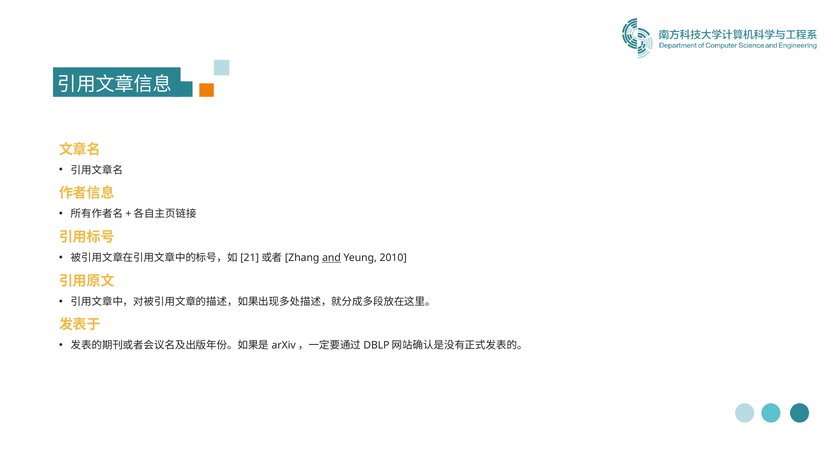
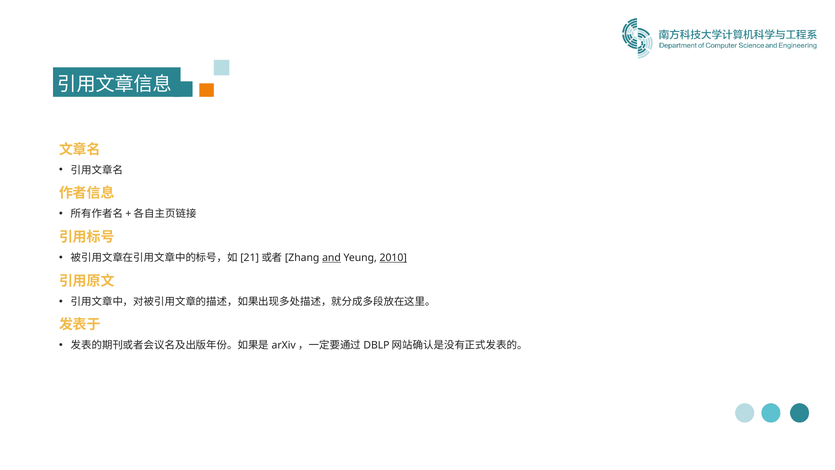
2010 underline: none -> present (393, 258)
